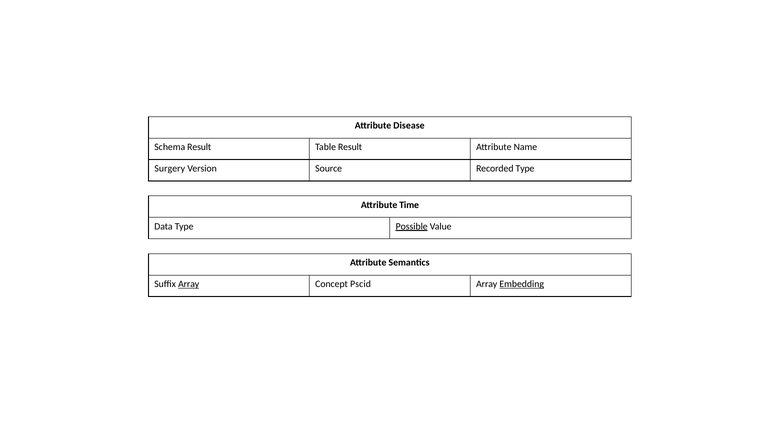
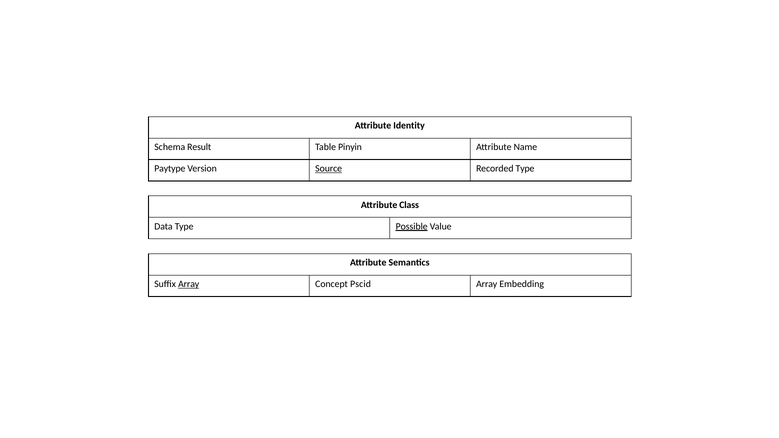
Disease: Disease -> Identity (409, 126)
Table Result: Result -> Pinyin (350, 147)
Surgery: Surgery -> Paytype (170, 169)
Source underline: none -> present (329, 169)
Time: Time -> Class (409, 205)
Embedding underline: present -> none (522, 284)
